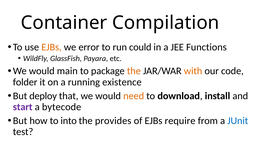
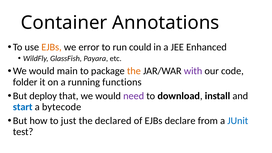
Compilation: Compilation -> Annotations (166, 23)
Functions: Functions -> Enhanced (206, 47)
with colour: orange -> purple (193, 71)
existence: existence -> functions (122, 82)
need colour: orange -> purple (134, 96)
start colour: purple -> blue (23, 107)
into: into -> just (69, 121)
provides: provides -> declared (113, 121)
require: require -> declare (180, 121)
